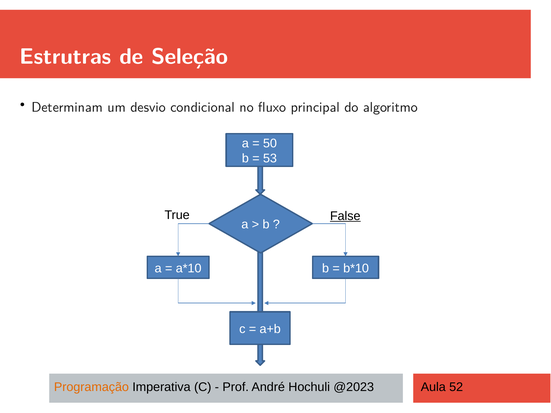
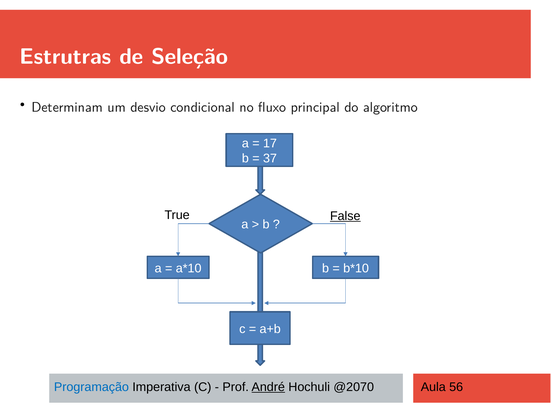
50: 50 -> 17 (270, 143)
53: 53 -> 37 (270, 158)
Programação colour: orange -> blue (91, 387)
André underline: none -> present (268, 387)
@2023: @2023 -> @2070 (354, 387)
52: 52 -> 56 (456, 387)
